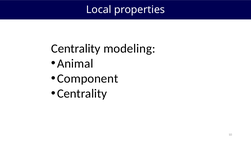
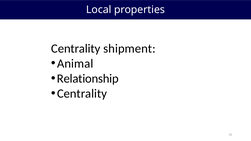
modeling: modeling -> shipment (129, 49)
Component: Component -> Relationship (88, 79)
